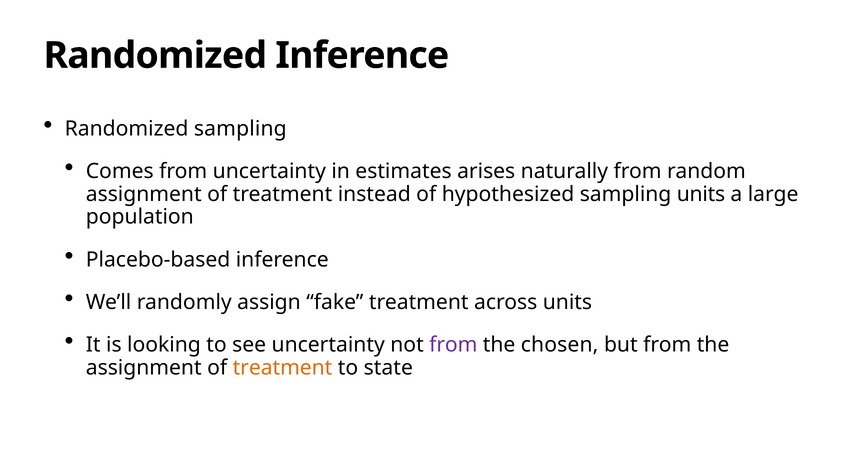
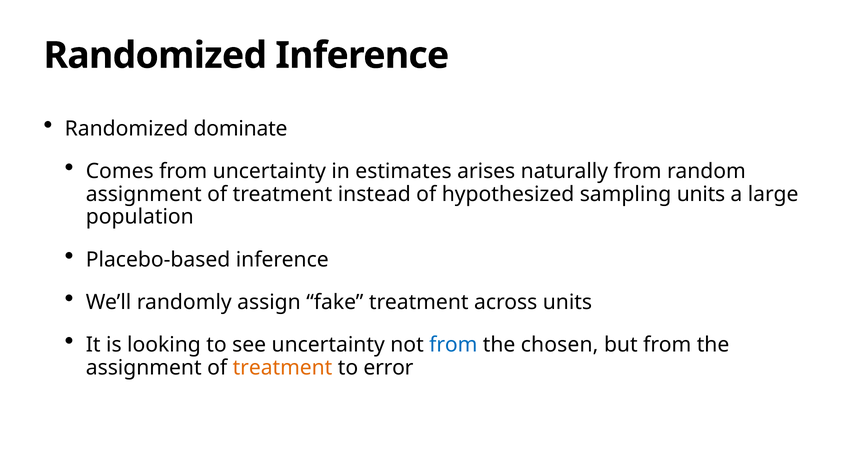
Randomized sampling: sampling -> dominate (241, 129)
from colour: purple -> blue (453, 345)
state: state -> error (388, 368)
